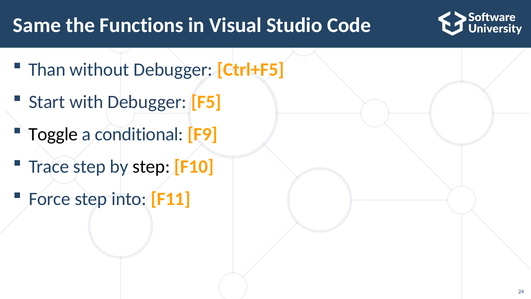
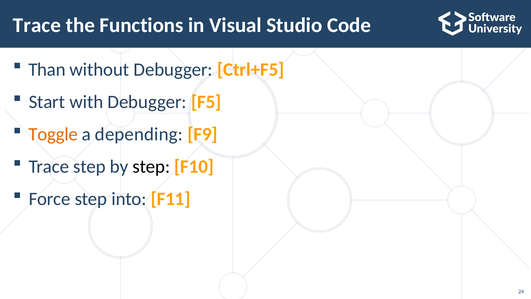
Same: Same -> Trace (37, 25)
Toggle colour: black -> orange (53, 134)
conditional: conditional -> depending (139, 134)
